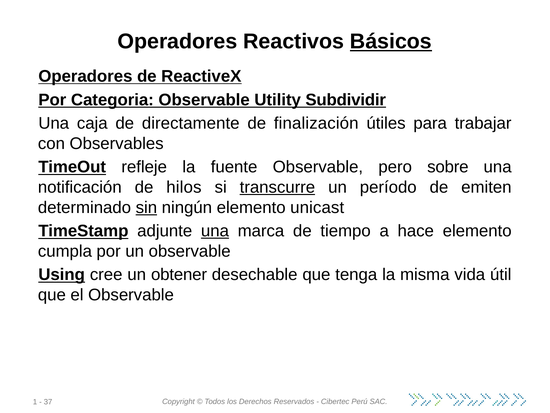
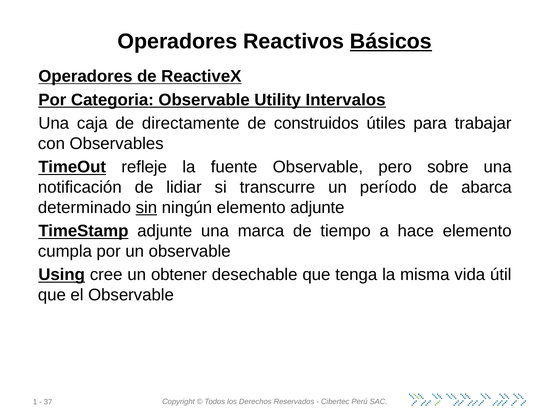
Subdividir: Subdividir -> Intervalos (346, 100)
finalización: finalización -> construidos (316, 123)
hilos: hilos -> lidiar (184, 187)
transcurre underline: present -> none (277, 187)
emiten: emiten -> abarca (486, 187)
elemento unicast: unicast -> adjunte (317, 207)
una underline: present -> none (215, 231)
